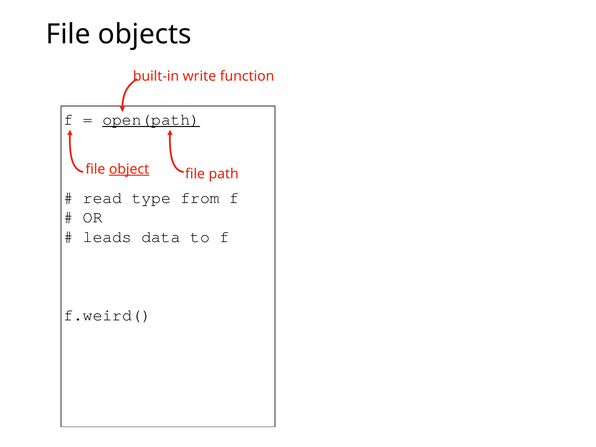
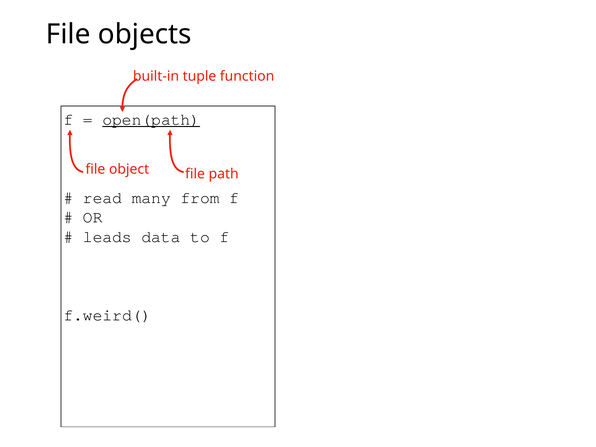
write: write -> tuple (199, 76)
object underline: present -> none (129, 169)
type: type -> many (151, 198)
